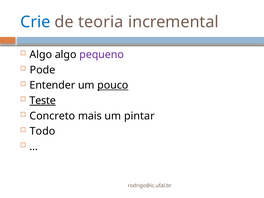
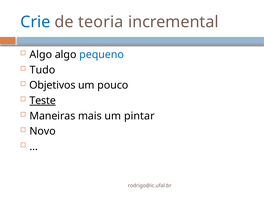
pequeno colour: purple -> blue (102, 55)
Pode: Pode -> Tudo (43, 70)
Entender: Entender -> Objetivos (52, 85)
pouco underline: present -> none (113, 85)
Concreto: Concreto -> Maneiras (52, 116)
Todo: Todo -> Novo (43, 131)
